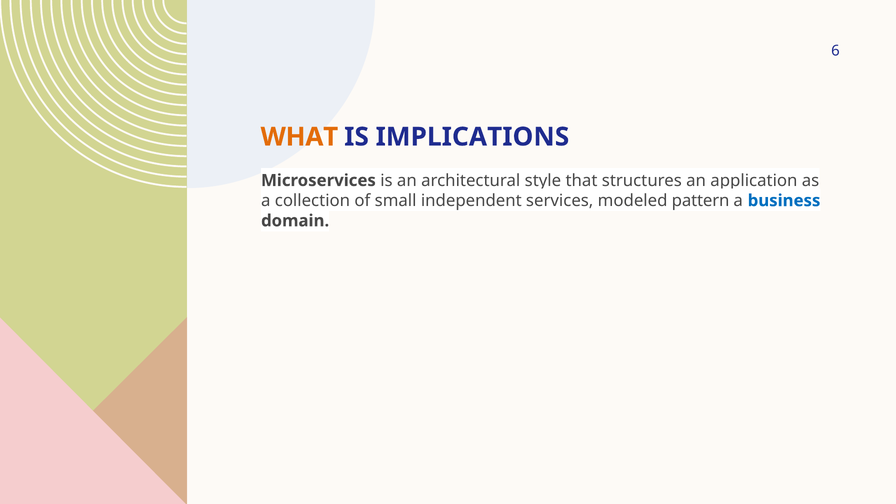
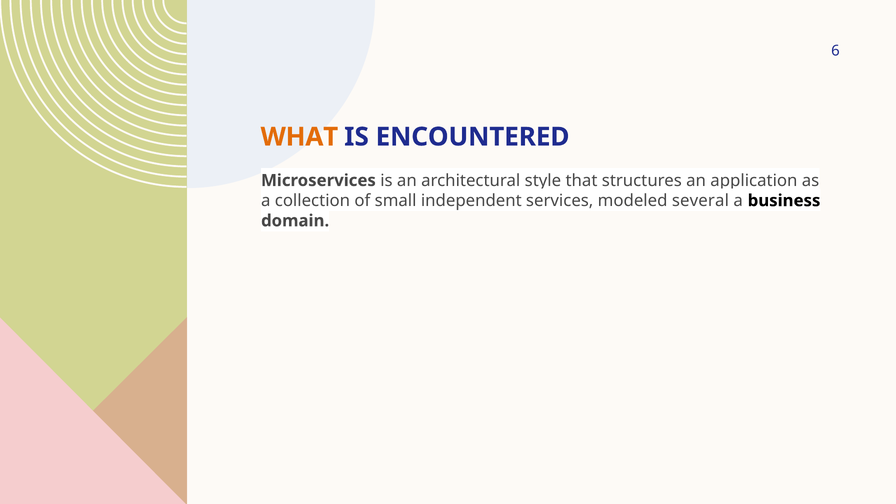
IMPLICATIONS: IMPLICATIONS -> ENCOUNTERED (473, 137)
pattern: pattern -> several (700, 201)
business colour: blue -> black (784, 201)
